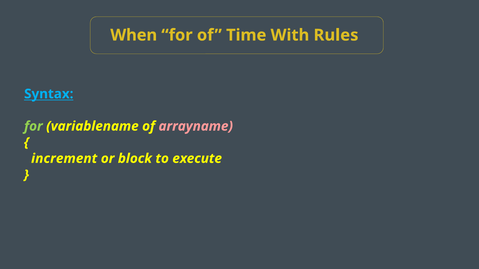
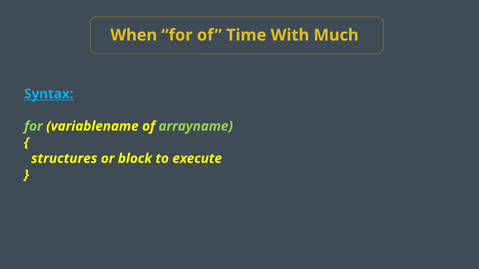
Rules: Rules -> Much (336, 35)
arrayname colour: pink -> light green (196, 126)
increment: increment -> structures (64, 159)
